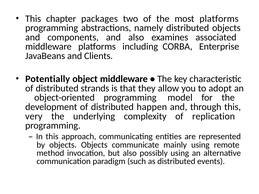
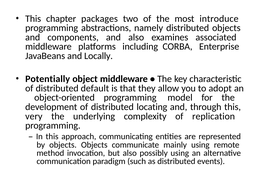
most platforms: platforms -> introduce (219, 19)
Clients: Clients -> Locally (99, 56)
strands: strands -> default (95, 88)
happen: happen -> locating (152, 107)
